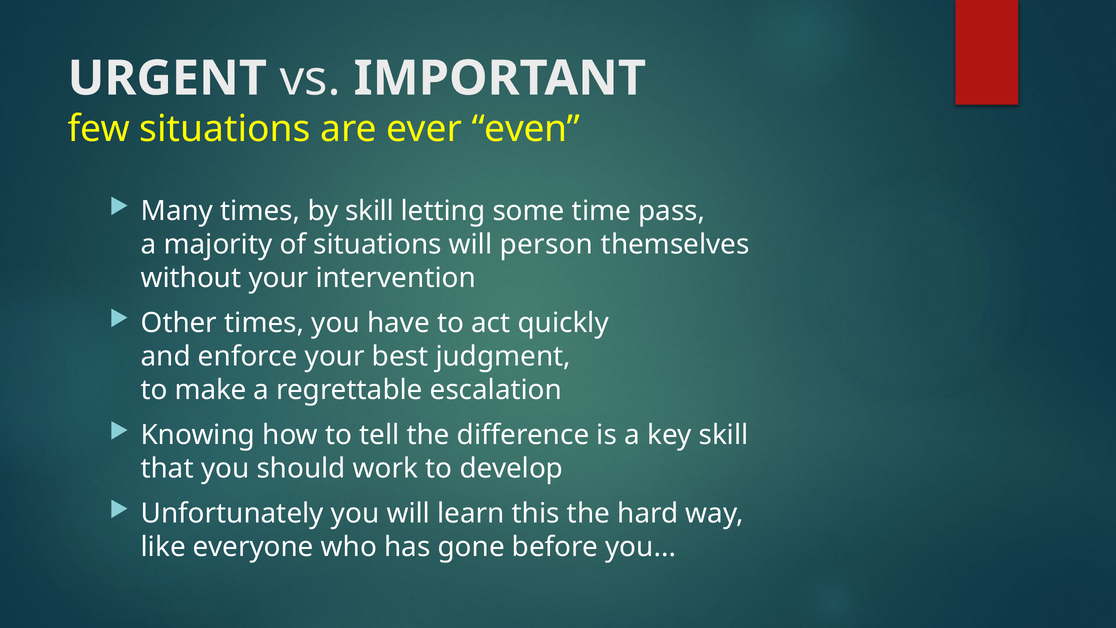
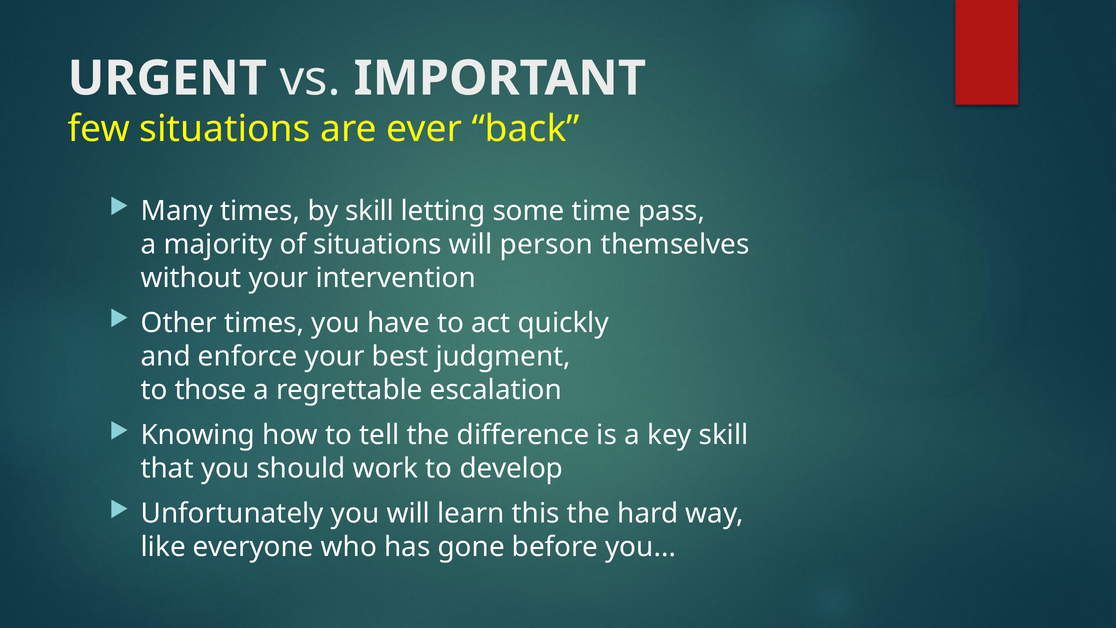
even: even -> back (526, 129)
make: make -> those (211, 390)
